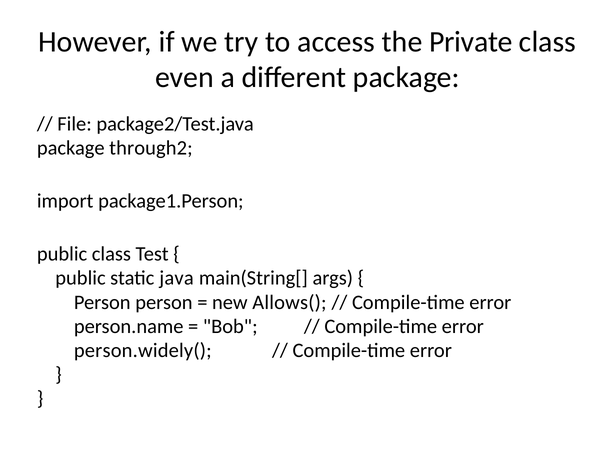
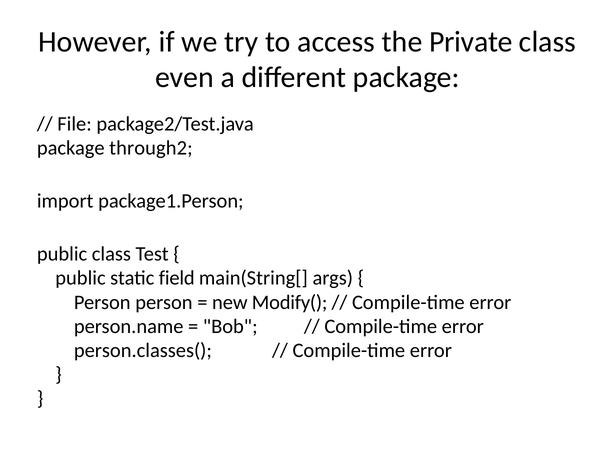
java: java -> field (177, 278)
Allows(: Allows( -> Modify( (290, 302)
person.widely(: person.widely( -> person.classes( (143, 350)
